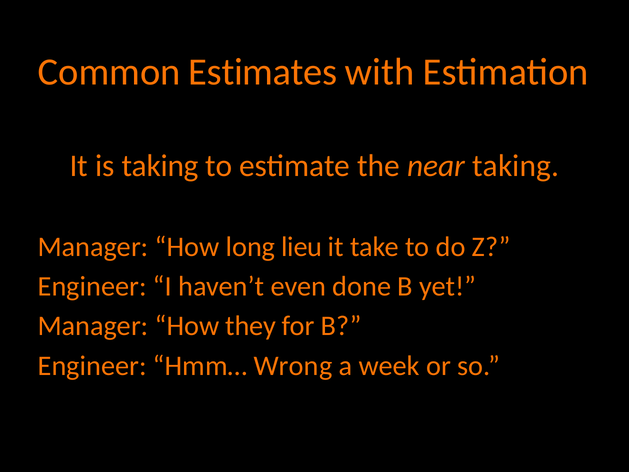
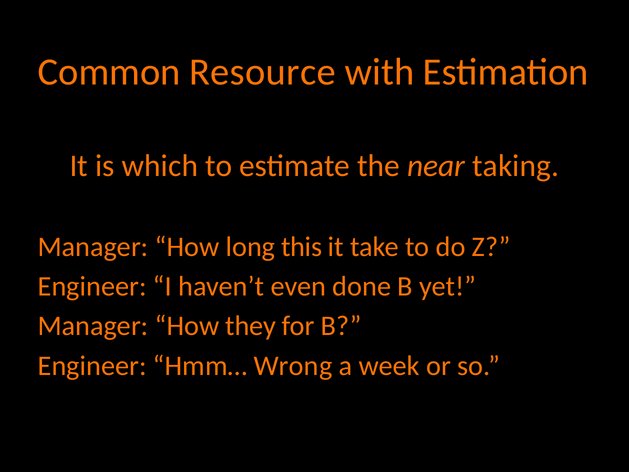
Estimates: Estimates -> Resource (263, 72)
is taking: taking -> which (160, 166)
lieu: lieu -> this (302, 247)
